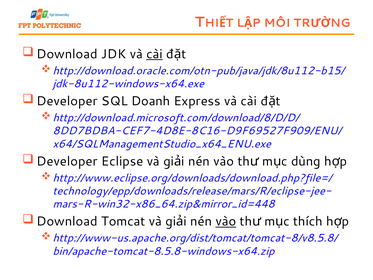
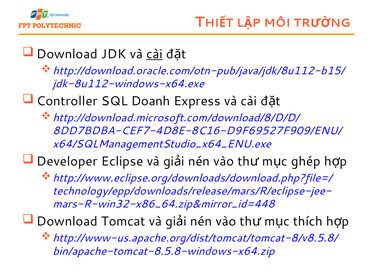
Developer: Developer -> Controller (67, 101)
dùng: dùng -> ghép (306, 161)
vào underline: present -> none (226, 221)
